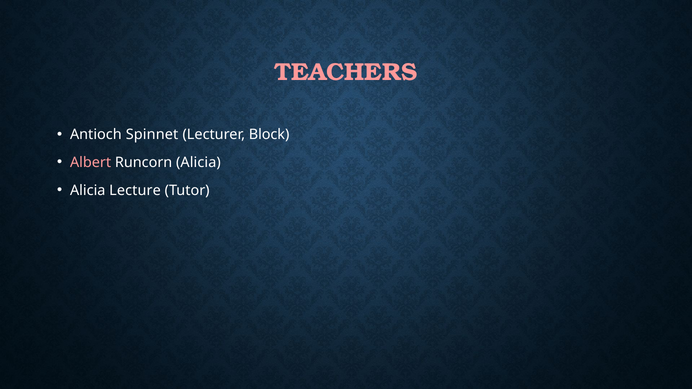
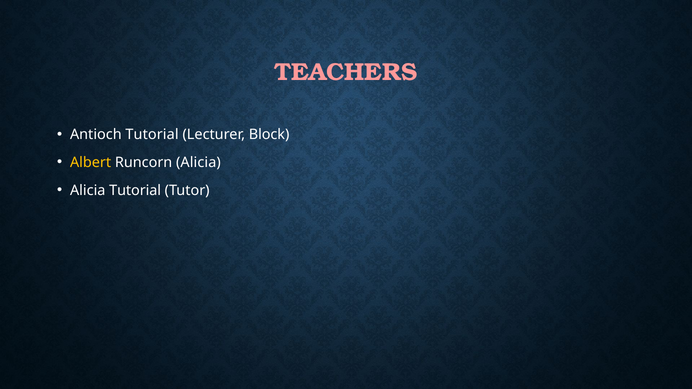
Antioch Spinnet: Spinnet -> Tutorial (152, 135)
Albert colour: pink -> yellow (91, 163)
Alicia Lecture: Lecture -> Tutorial (135, 191)
